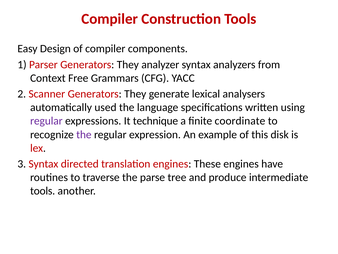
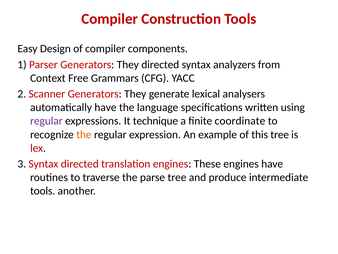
They analyzer: analyzer -> directed (160, 64)
automatically used: used -> have (105, 107)
the colour: purple -> orange (84, 134)
this disk: disk -> tree (280, 134)
